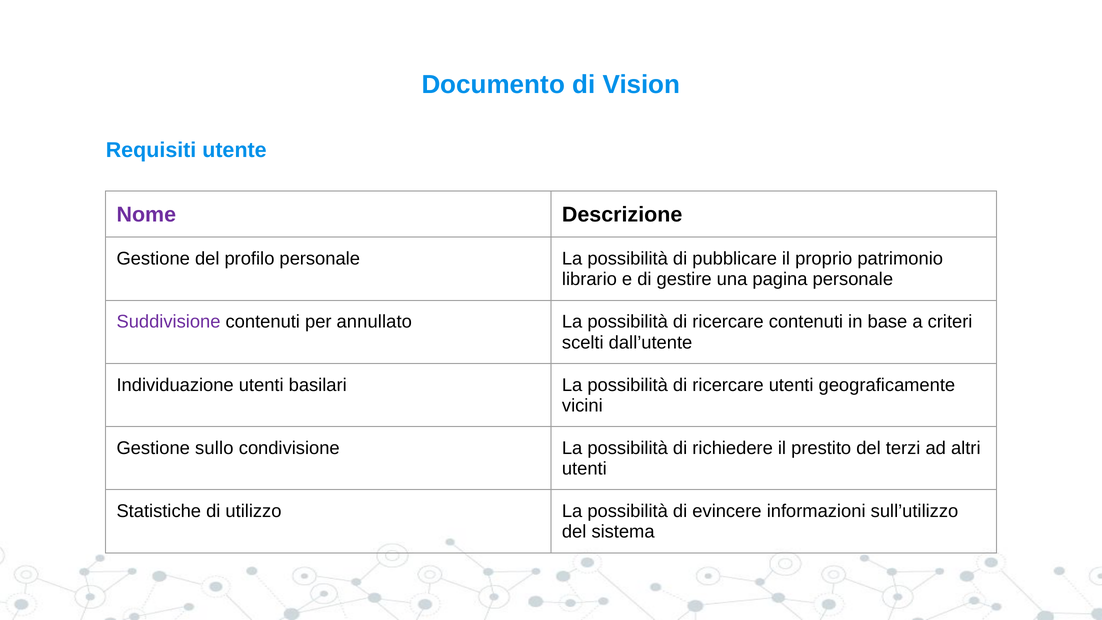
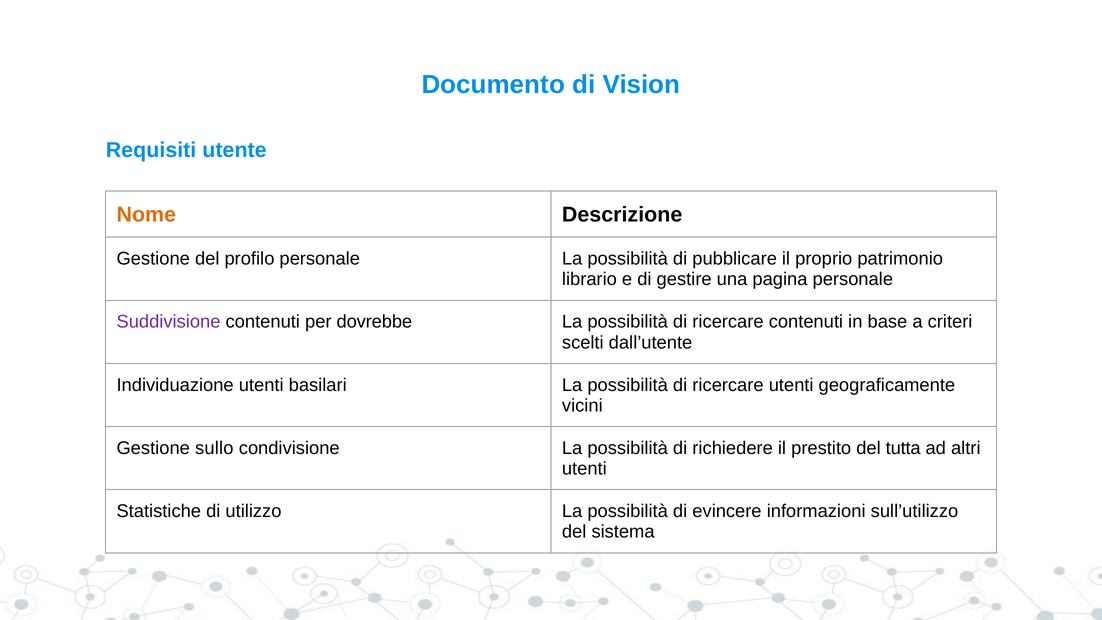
Nome colour: purple -> orange (146, 214)
annullato: annullato -> dovrebbe (374, 322)
terzi: terzi -> tutta (903, 448)
